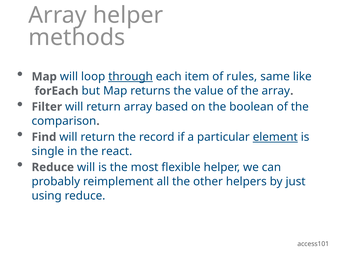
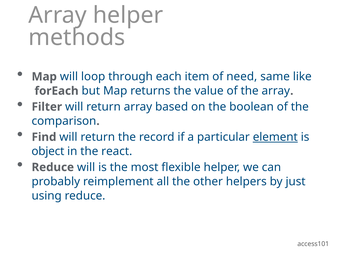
through underline: present -> none (131, 77)
rules: rules -> need (242, 77)
single: single -> object (48, 151)
